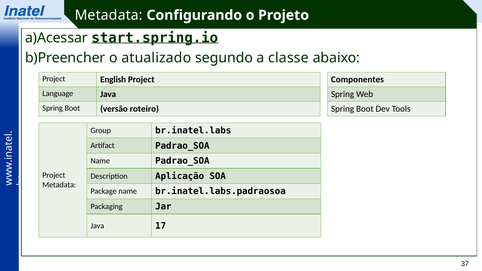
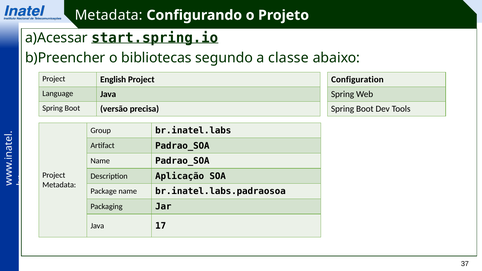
atualizado: atualizado -> bibliotecas (156, 58)
Componentes: Componentes -> Configuration (357, 80)
roteiro: roteiro -> precisa (144, 109)
